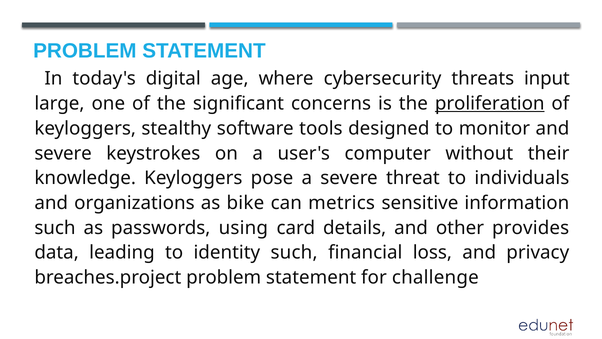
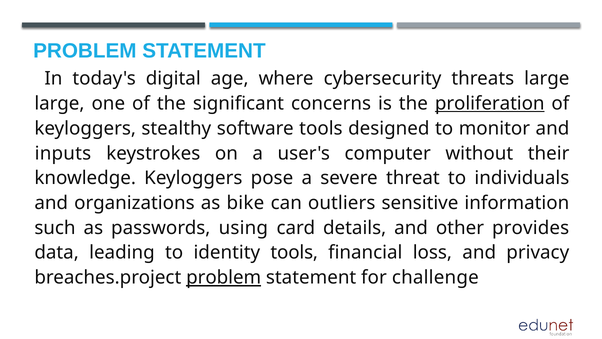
threats input: input -> large (547, 79)
severe: severe -> inputs (63, 153)
metrics: metrics -> outliers (342, 203)
identity such: such -> tools (294, 252)
problem underline: none -> present (224, 277)
